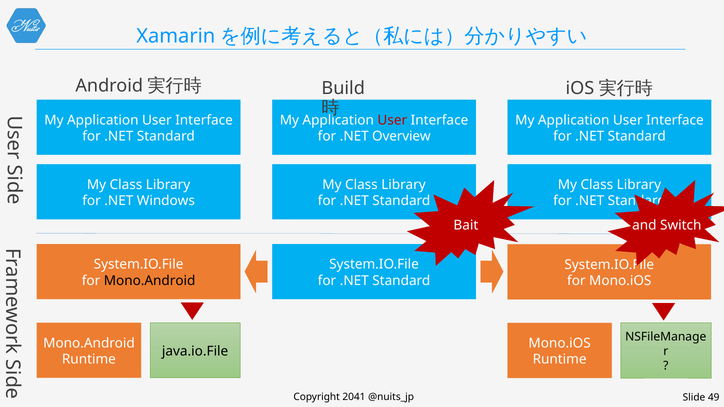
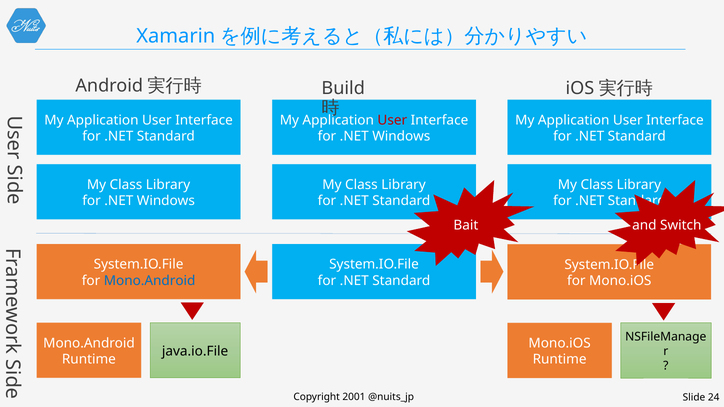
Overview: Overview -> Windows (401, 136)
Mono.Android colour: black -> blue (150, 281)
2041: 2041 -> 2001 (354, 397)
49: 49 -> 24 (714, 398)
